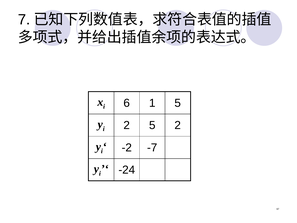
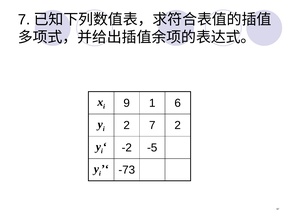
6: 6 -> 9 (127, 103)
1 5: 5 -> 6 (178, 103)
2 5: 5 -> 7 (152, 125)
-7: -7 -> -5 (152, 147)
-24: -24 -> -73 (127, 170)
